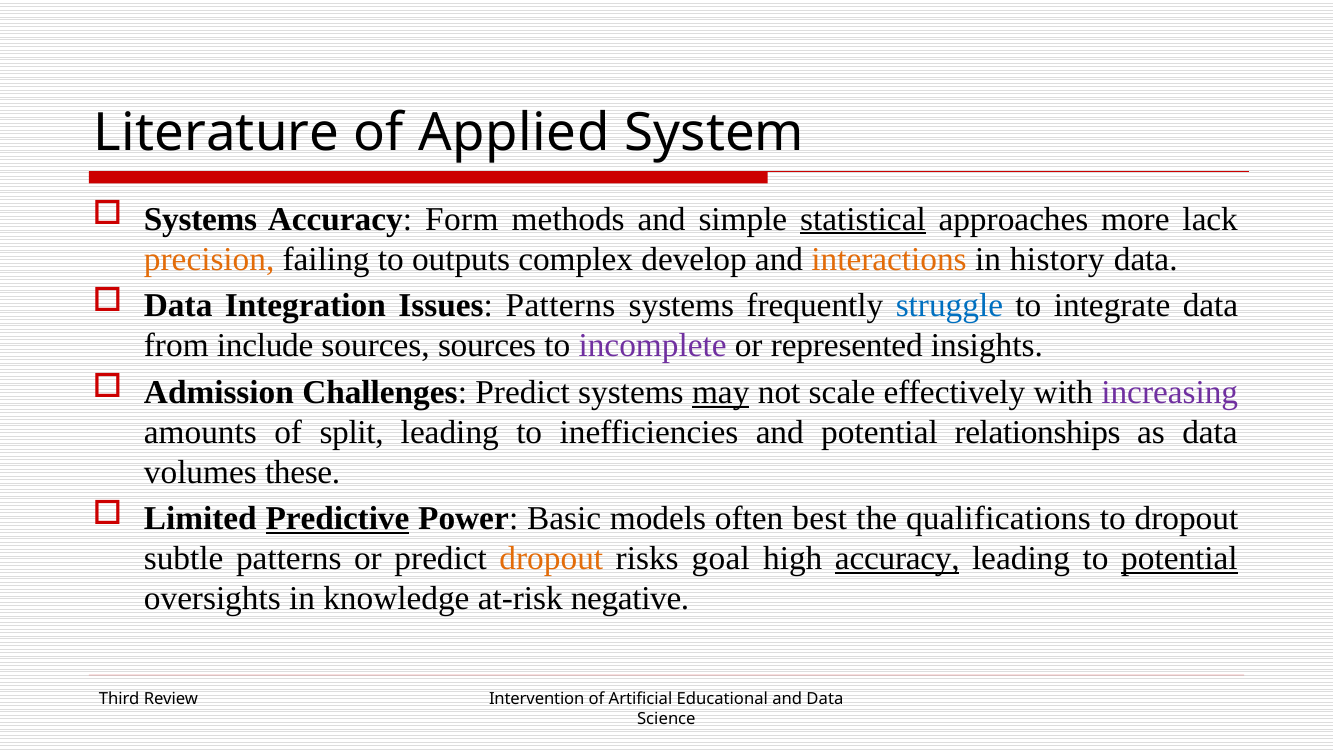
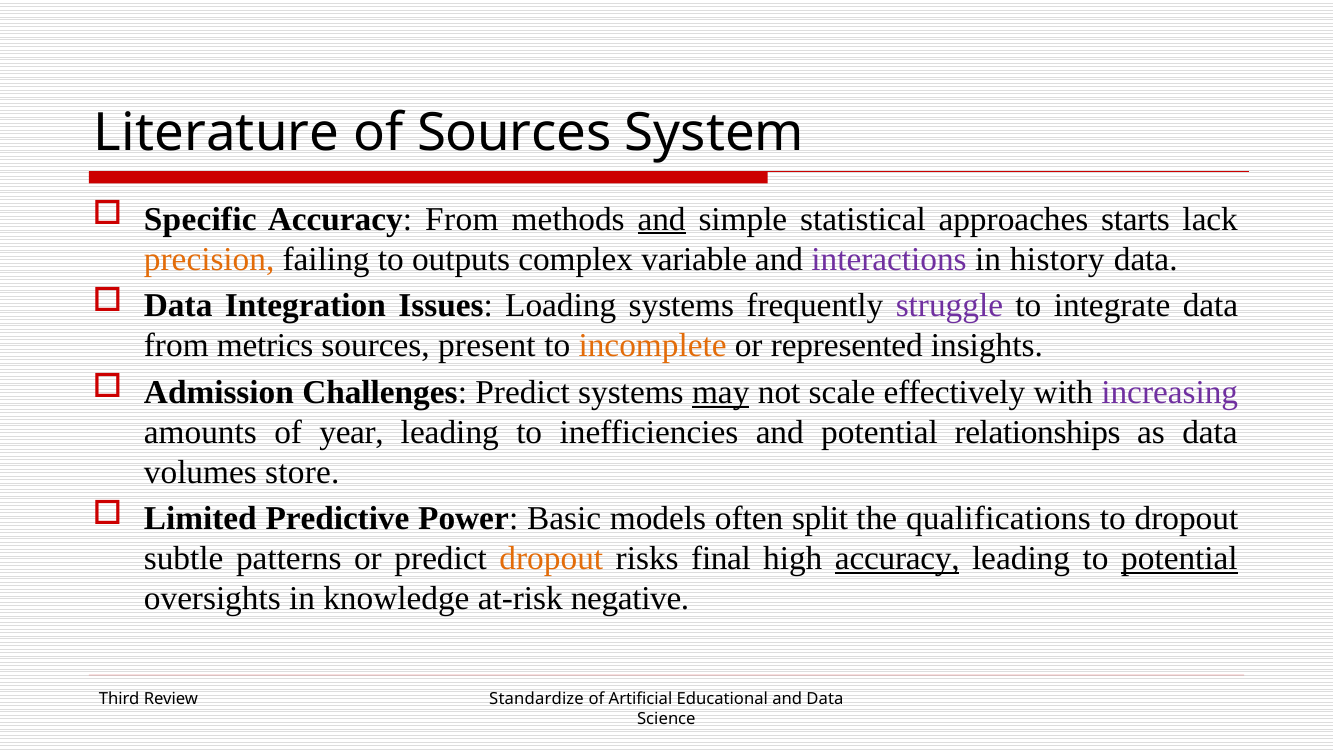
of Applied: Applied -> Sources (514, 133)
Systems: Systems -> Specific (200, 219)
Accuracy Form: Form -> From (462, 219)
and underline: none -> present (662, 219)
statistical underline: present -> none (863, 219)
more: more -> starts (1136, 219)
develop: develop -> variable (694, 259)
interactions colour: orange -> purple (889, 259)
Issues Patterns: Patterns -> Loading (561, 306)
struggle colour: blue -> purple (949, 306)
include: include -> metrics (265, 346)
sources sources: sources -> present (487, 346)
incomplete colour: purple -> orange (653, 346)
split: split -> year (352, 432)
these: these -> store (302, 472)
Predictive underline: present -> none (337, 519)
best: best -> split (820, 519)
goal: goal -> final (721, 559)
Intervention: Intervention -> Standardize (537, 699)
